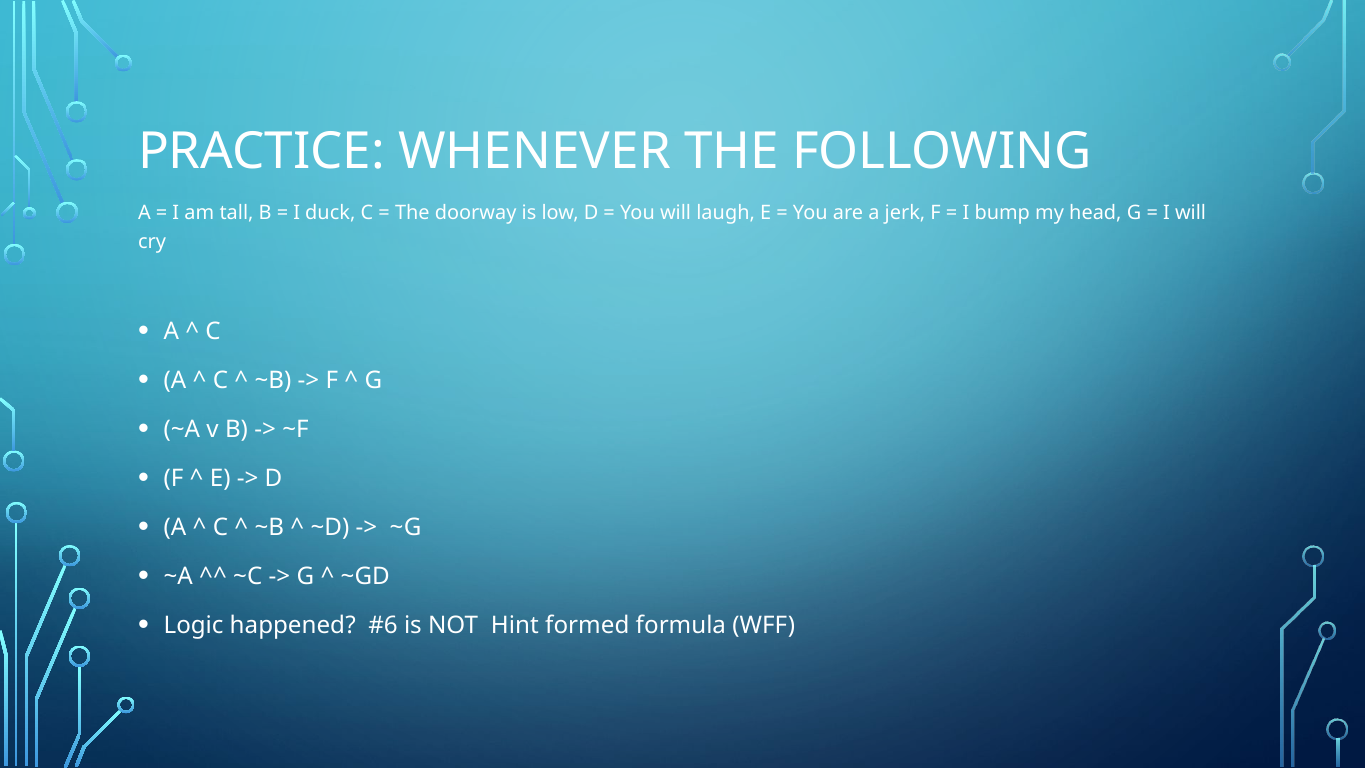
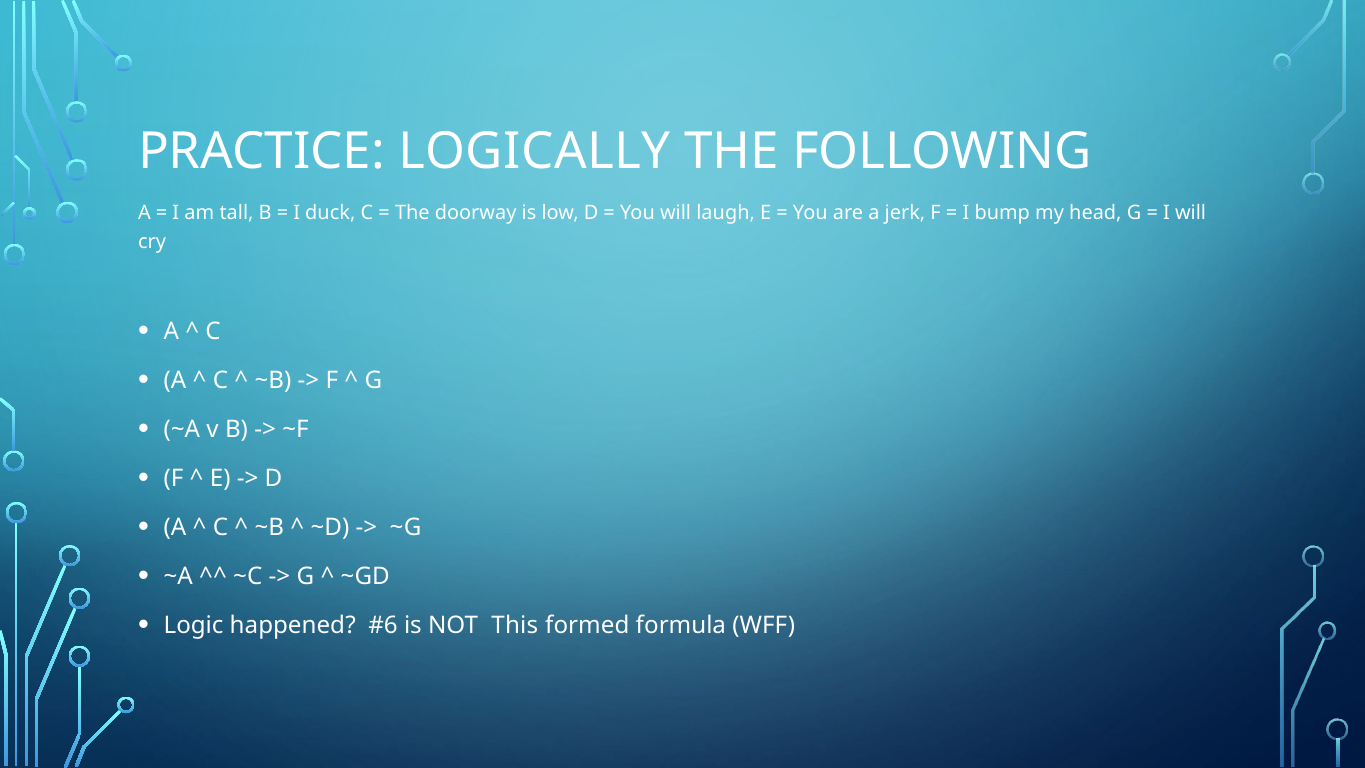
WHENEVER: WHENEVER -> LOGICALLY (534, 152)
Hint: Hint -> This (515, 626)
